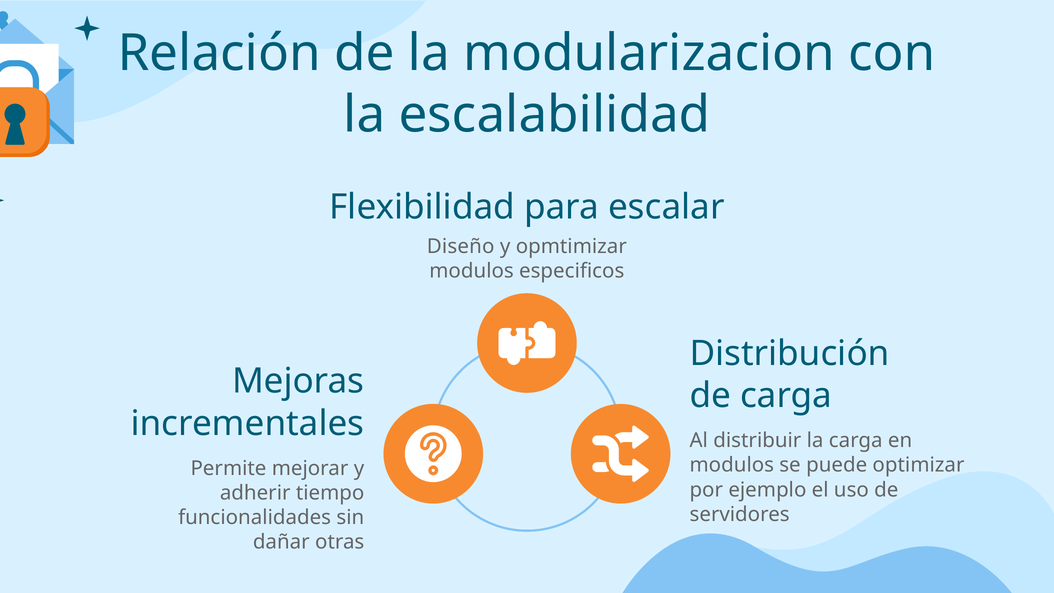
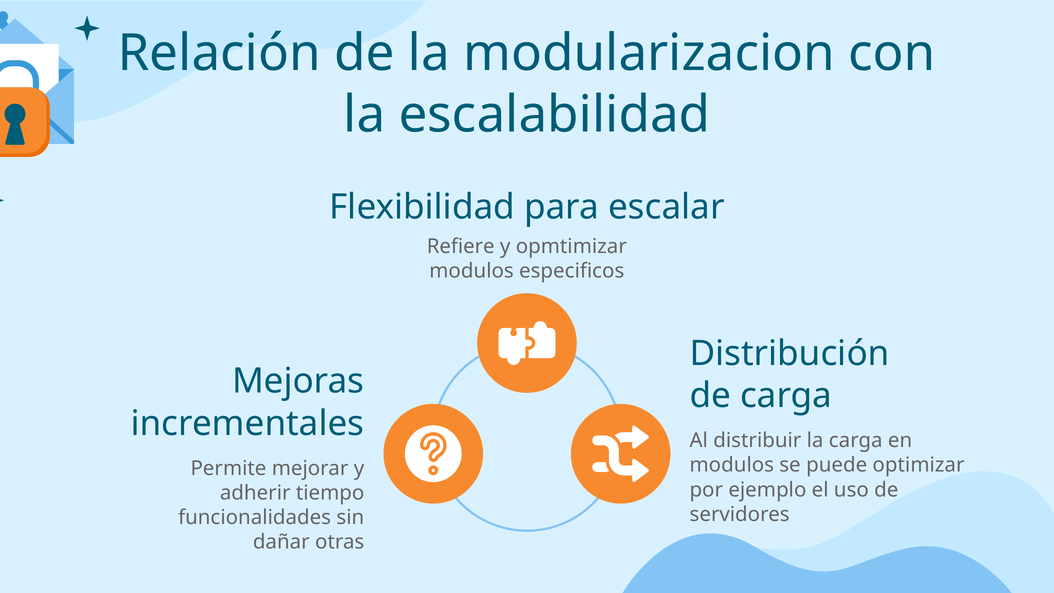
Diseño: Diseño -> Refiere (461, 246)
